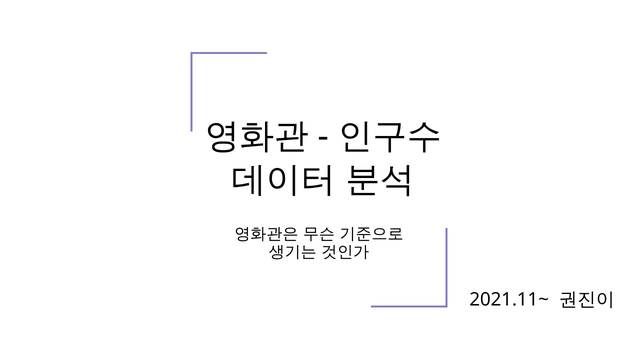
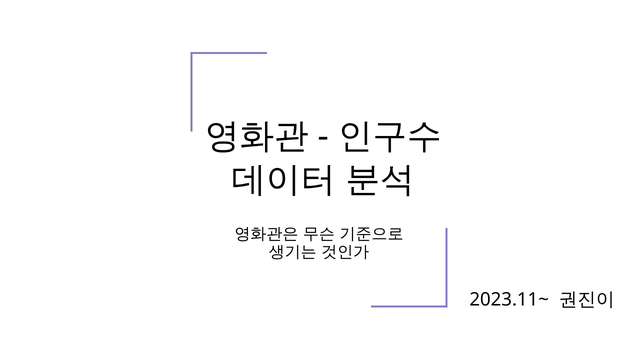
2021.11~: 2021.11~ -> 2023.11~ (509, 299)
